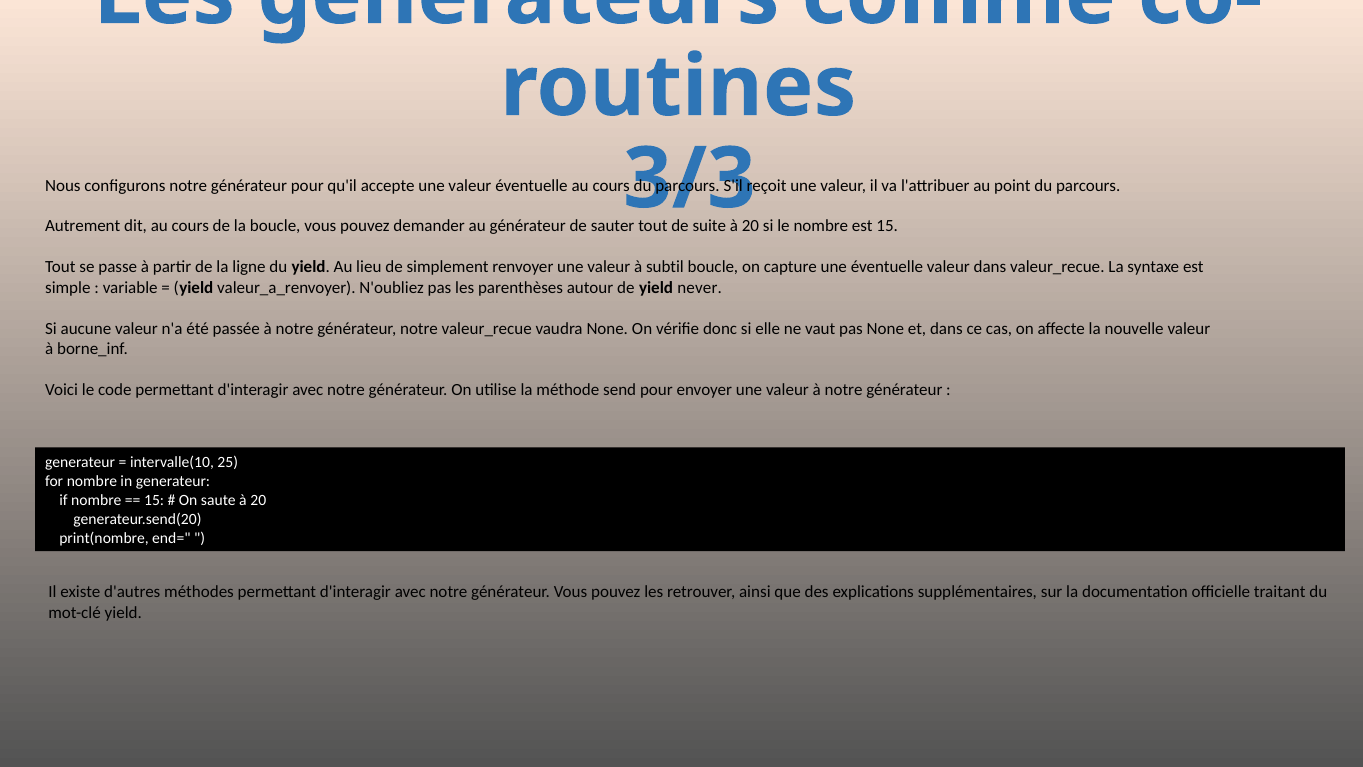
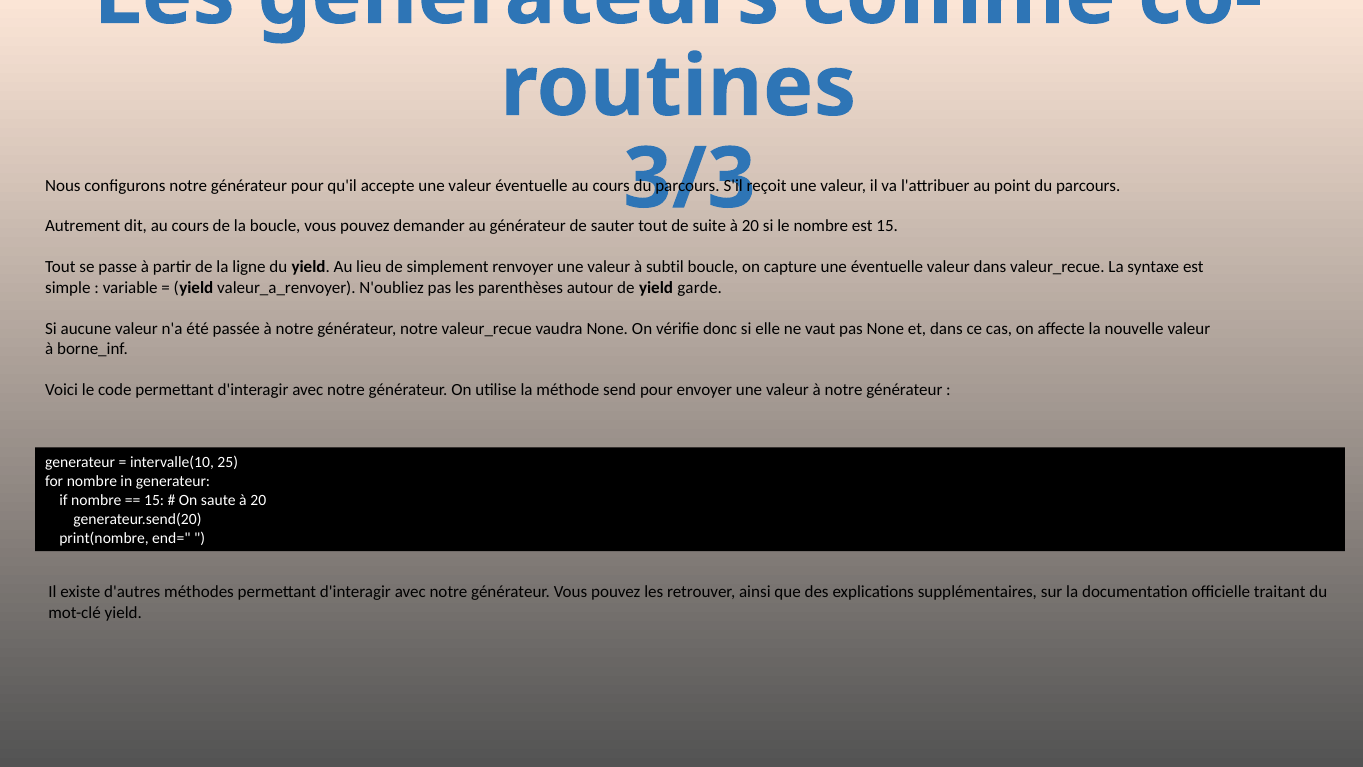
never: never -> garde (700, 288)
